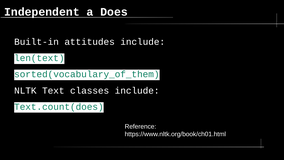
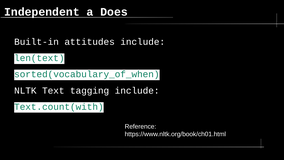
sorted(vocabulary_of_them: sorted(vocabulary_of_them -> sorted(vocabulary_of_when (87, 74)
classes: classes -> tagging (90, 90)
Text.count(does: Text.count(does -> Text.count(with (59, 107)
